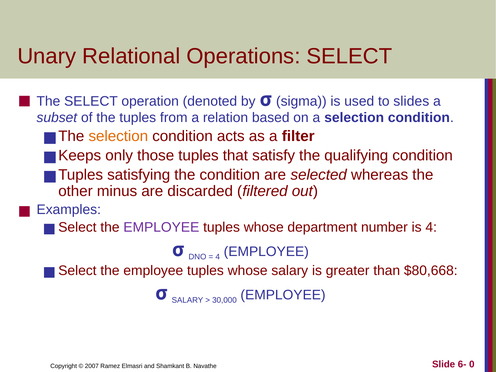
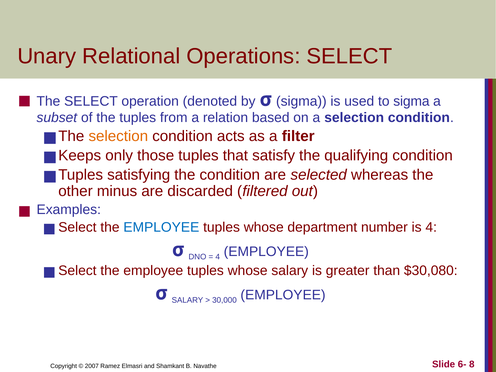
to slides: slides -> sigma (411, 101)
EMPLOYEE colour: purple -> blue (161, 227)
$80,668: $80,668 -> $30,080 (431, 271)
0: 0 -> 8 (472, 364)
